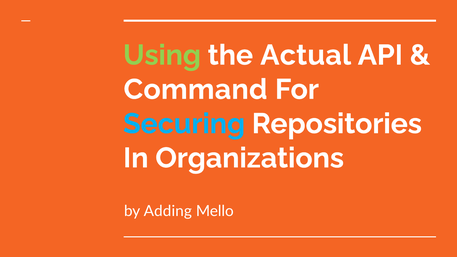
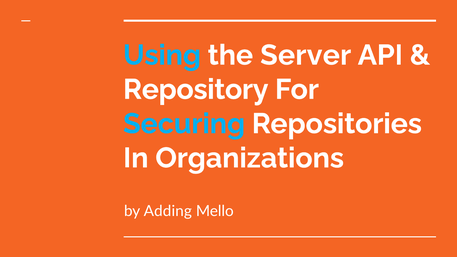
Using colour: light green -> light blue (162, 55)
Actual: Actual -> Server (306, 55)
Command: Command -> Repository (196, 90)
